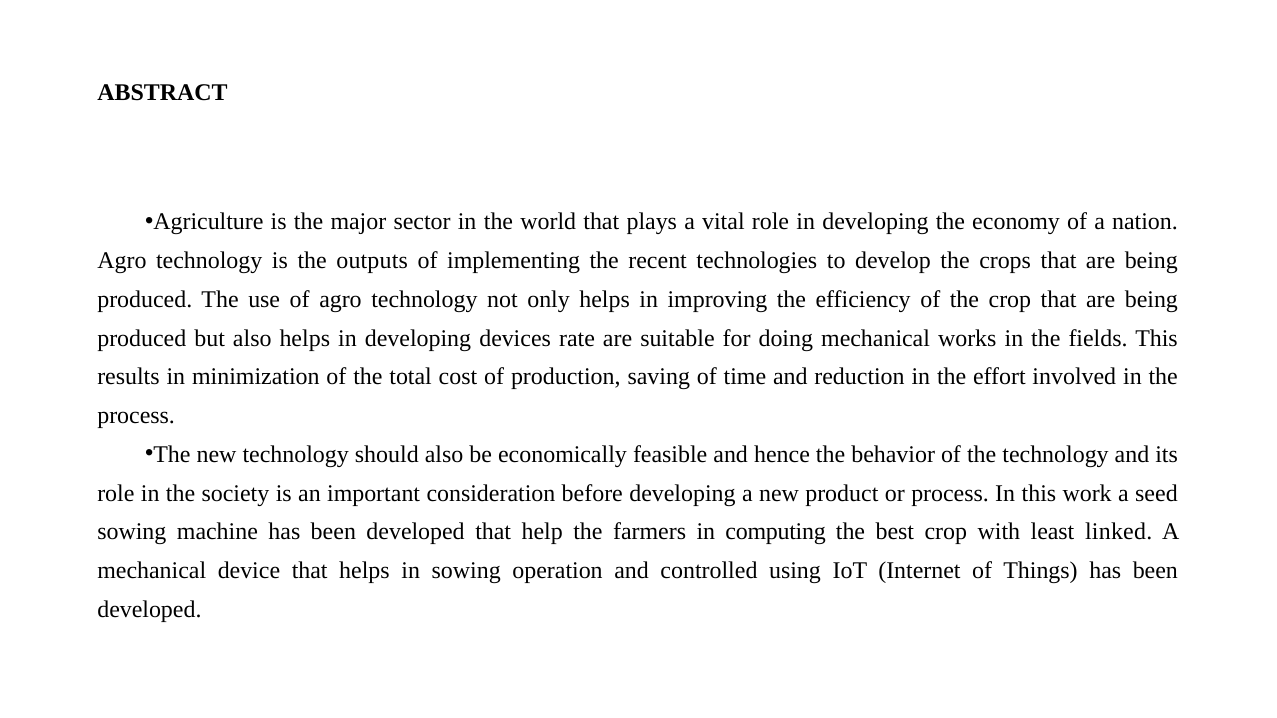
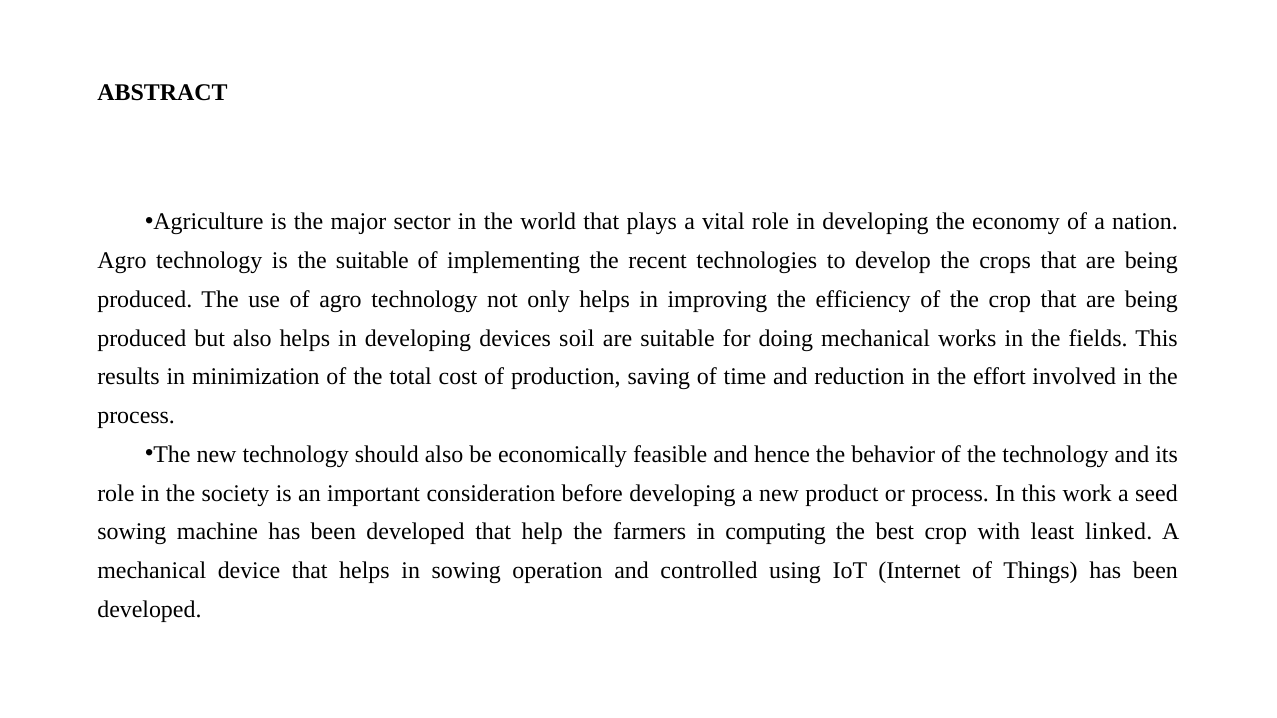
the outputs: outputs -> suitable (372, 261)
rate: rate -> soil (577, 338)
